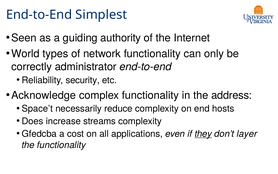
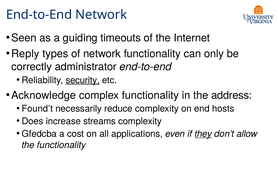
End-to-End Simplest: Simplest -> Network (101, 15)
authority: authority -> timeouts (121, 38)
World: World -> Reply (25, 54)
security underline: none -> present (83, 80)
Space’t: Space’t -> Found’t (37, 109)
layer: layer -> allow (247, 134)
